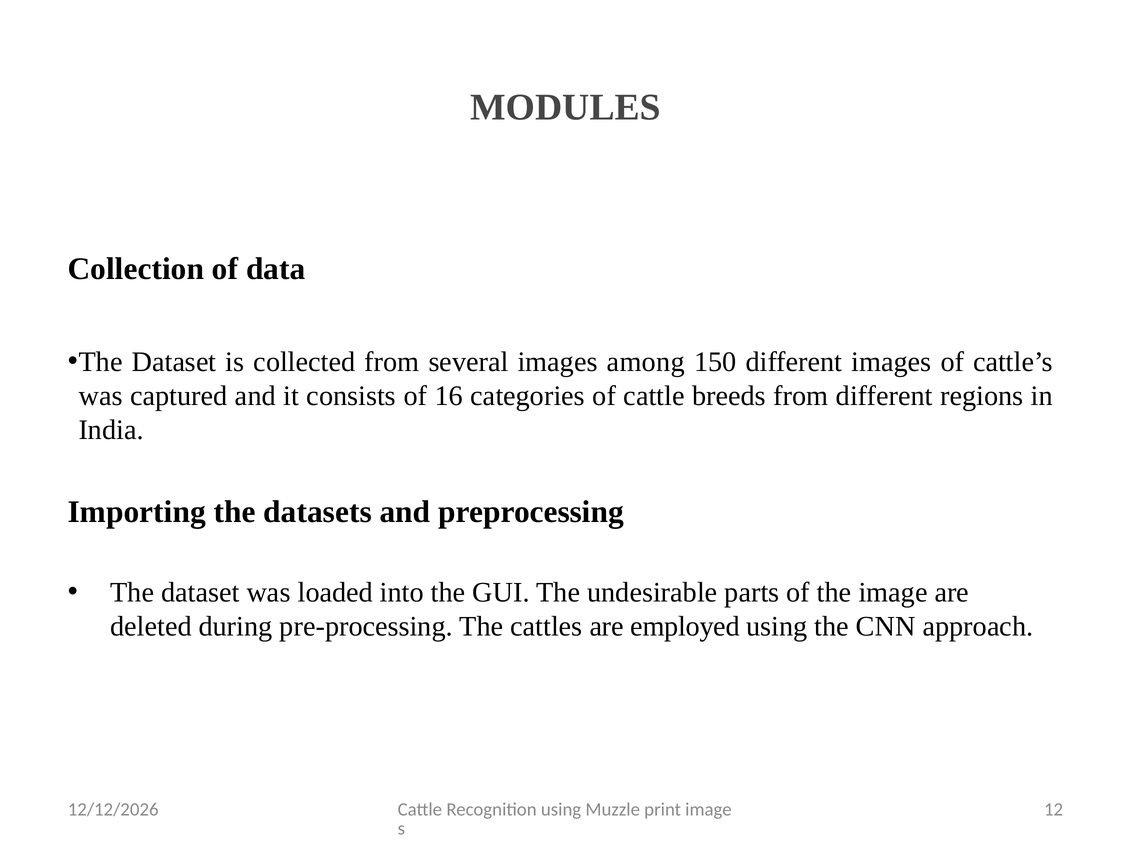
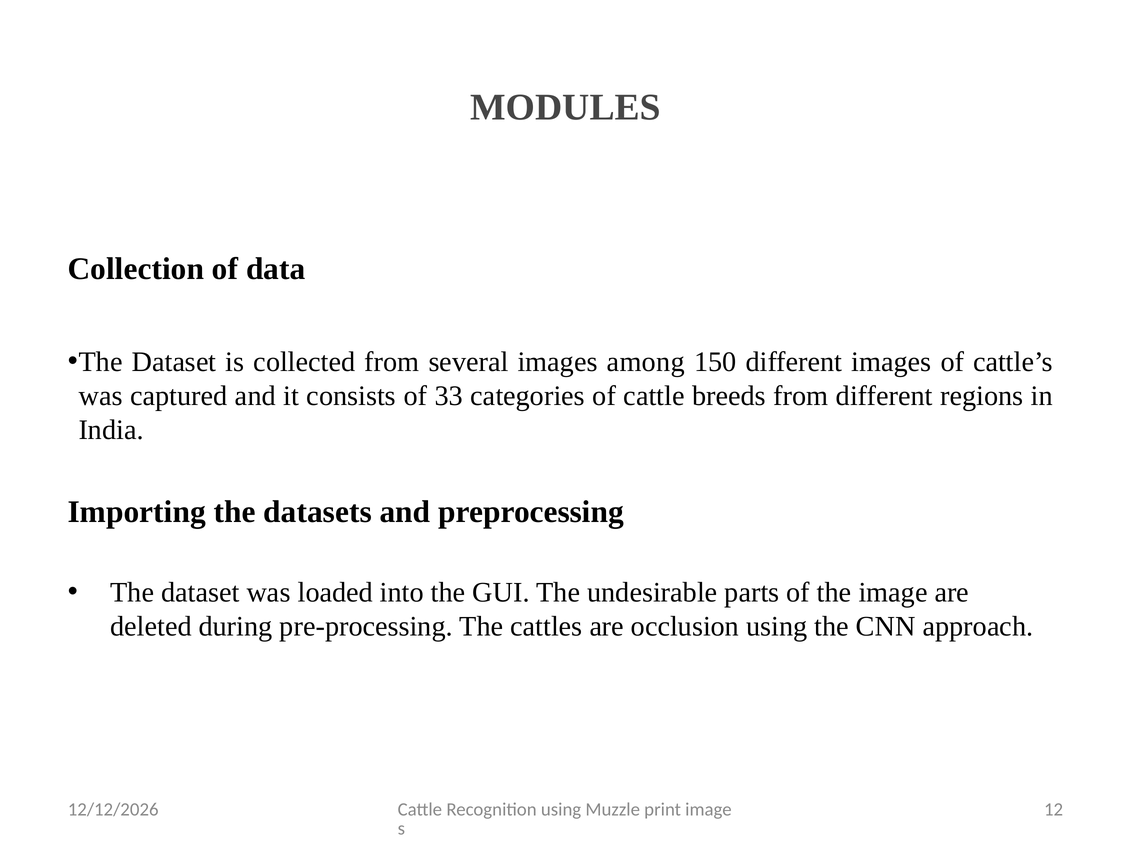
16: 16 -> 33 (449, 396)
employed: employed -> occlusion (685, 627)
